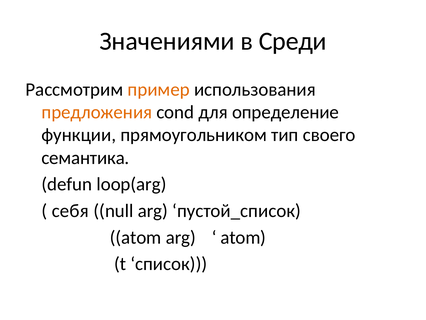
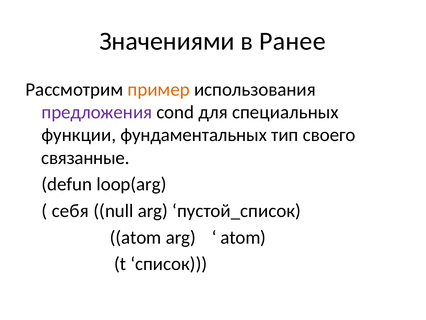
Среди: Среди -> Ранее (292, 41)
предложения colour: orange -> purple (97, 112)
определение: определение -> специальных (285, 112)
прямоугольником: прямоугольником -> фундаментальных (194, 135)
семантика: семантика -> связанные (85, 158)
